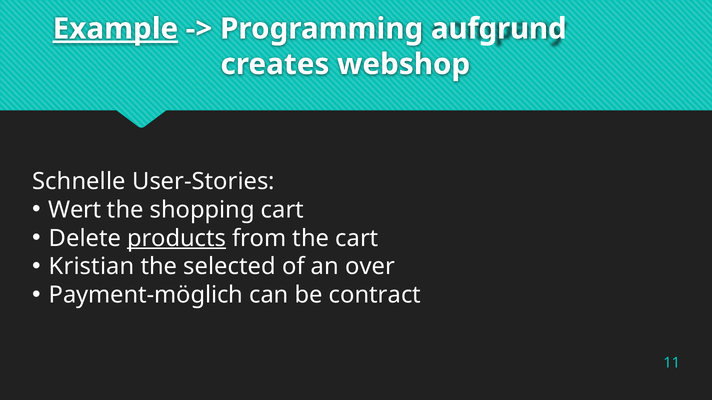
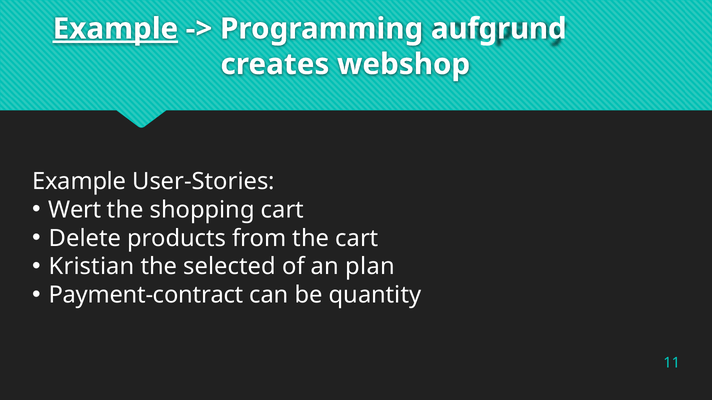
Schnelle: Schnelle -> Example (79, 182)
products underline: present -> none (177, 238)
over: over -> plan (370, 267)
Payment-möglich: Payment-möglich -> Payment-contract (146, 295)
contract: contract -> quantity (375, 295)
